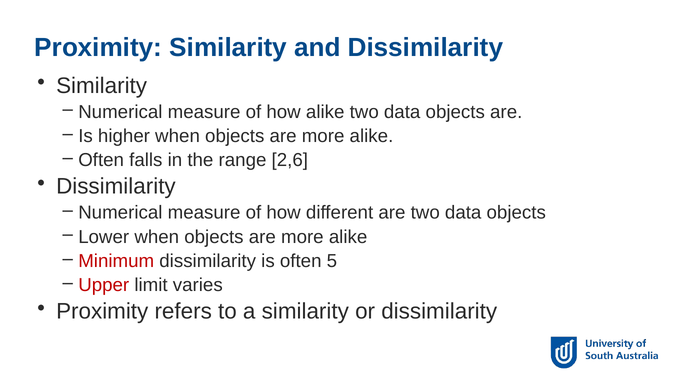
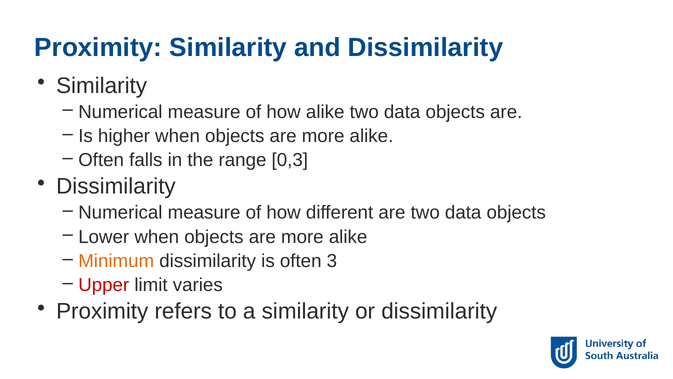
2,6: 2,6 -> 0,3 (290, 160)
Minimum colour: red -> orange (116, 261)
5: 5 -> 3 (332, 261)
